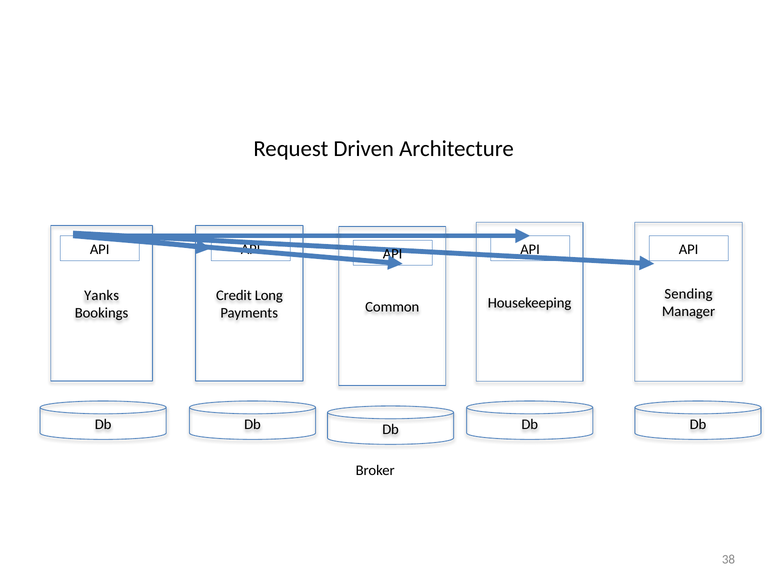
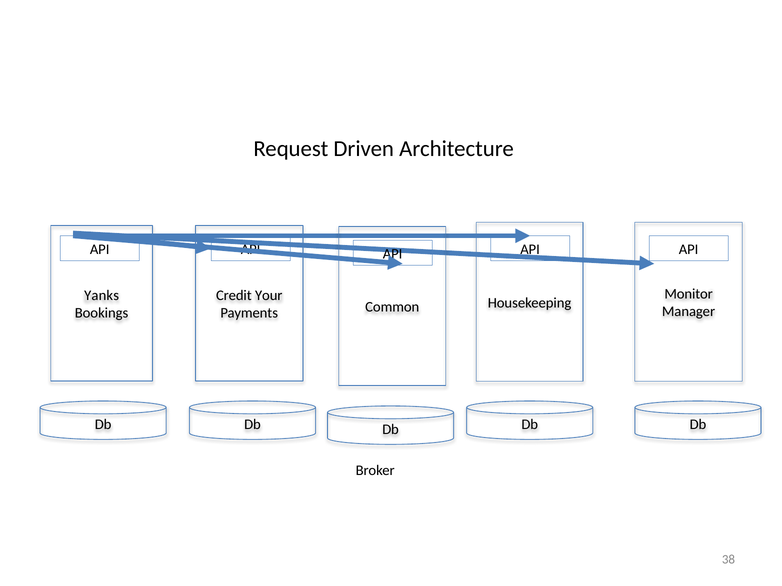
Sending: Sending -> Monitor (689, 294)
Long: Long -> Your (269, 296)
